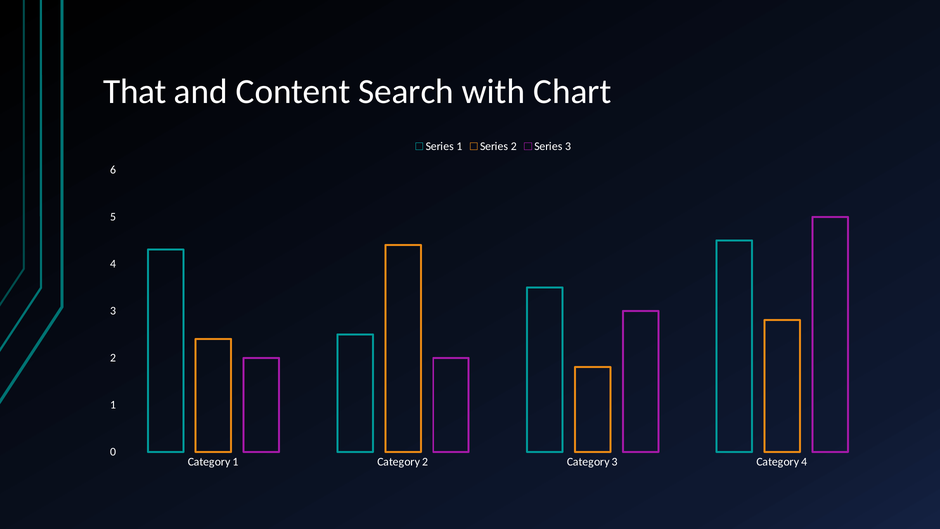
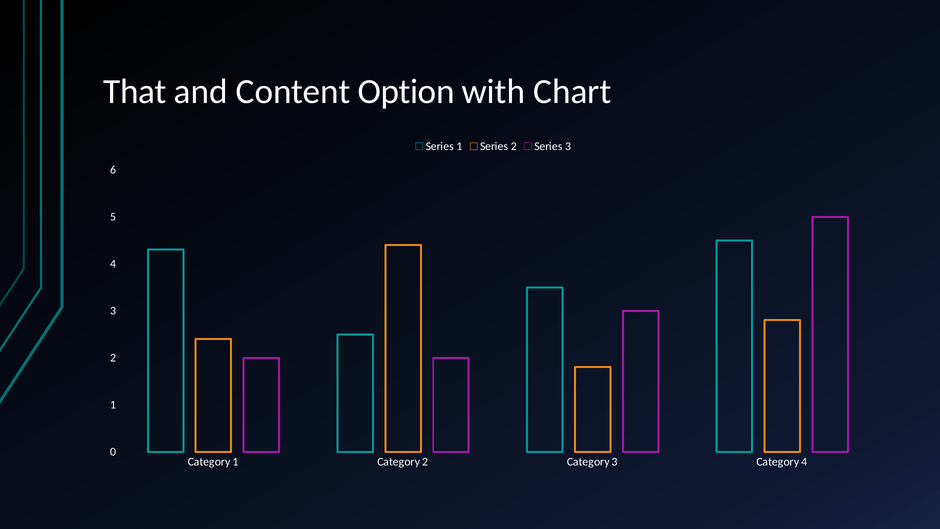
Search: Search -> Option (406, 92)
